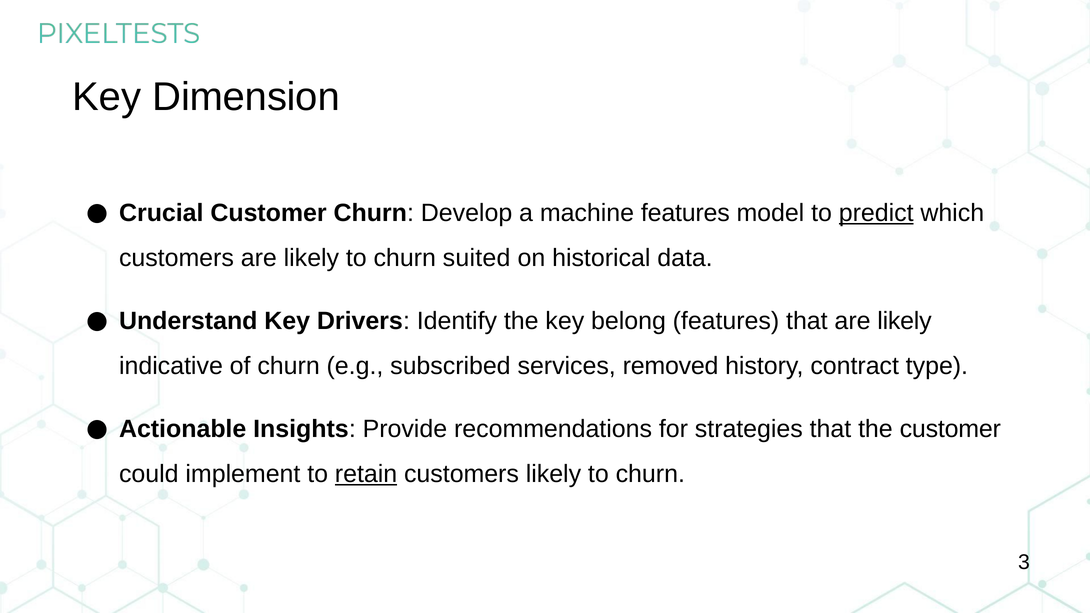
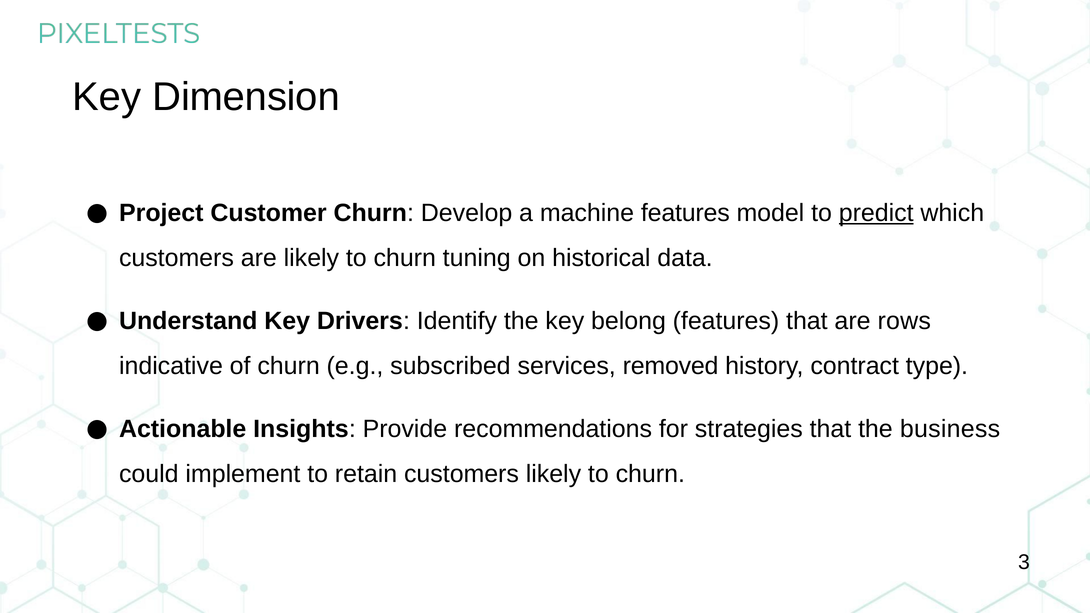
Crucial: Crucial -> Project (161, 213)
suited: suited -> tuning (477, 258)
that are likely: likely -> rows (904, 321)
the customer: customer -> business (950, 429)
retain underline: present -> none (366, 474)
